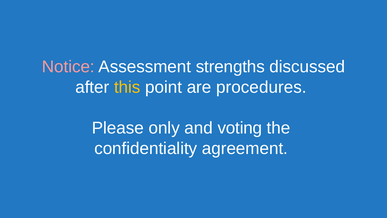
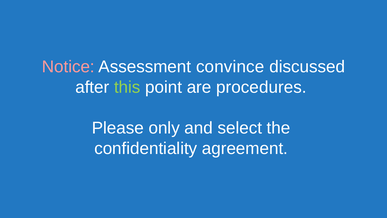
strengths: strengths -> convince (230, 67)
this colour: yellow -> light green (127, 87)
voting: voting -> select (240, 128)
